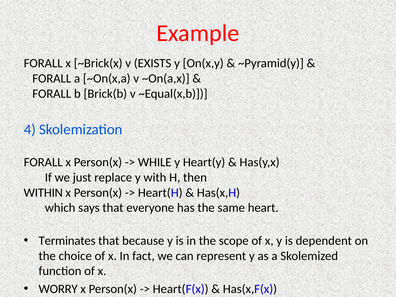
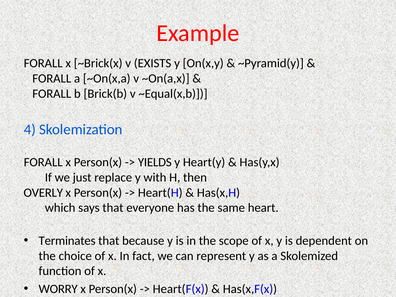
WHILE: WHILE -> YIELDS (155, 162)
WITHIN: WITHIN -> OVERLY (43, 193)
